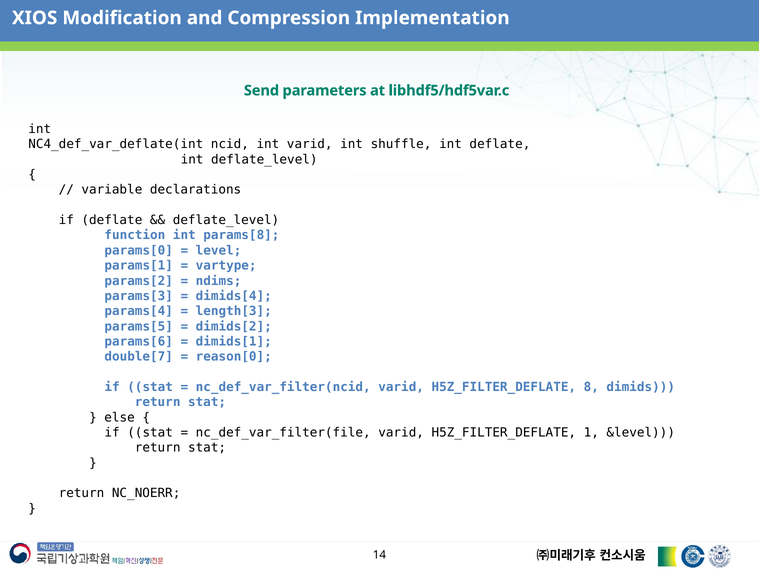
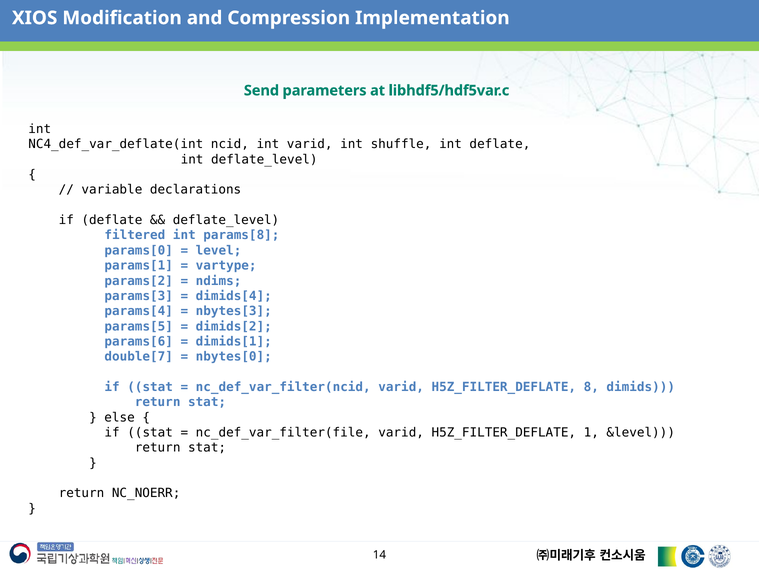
function: function -> filtered (135, 235)
length[3: length[3 -> nbytes[3 (234, 311)
reason[0: reason[0 -> nbytes[0 (234, 357)
